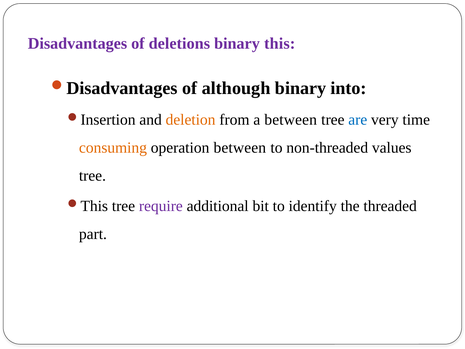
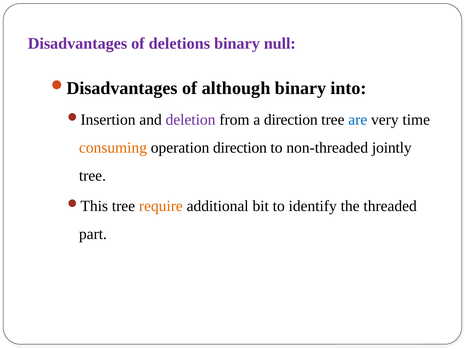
this: this -> null (280, 43)
deletion colour: orange -> purple (191, 120)
a between: between -> direction (291, 120)
operation between: between -> direction (240, 148)
values: values -> jointly (392, 148)
require colour: purple -> orange (161, 206)
